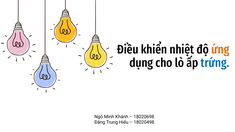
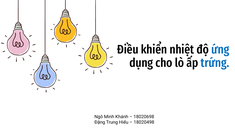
ứng colour: orange -> blue (220, 49)
